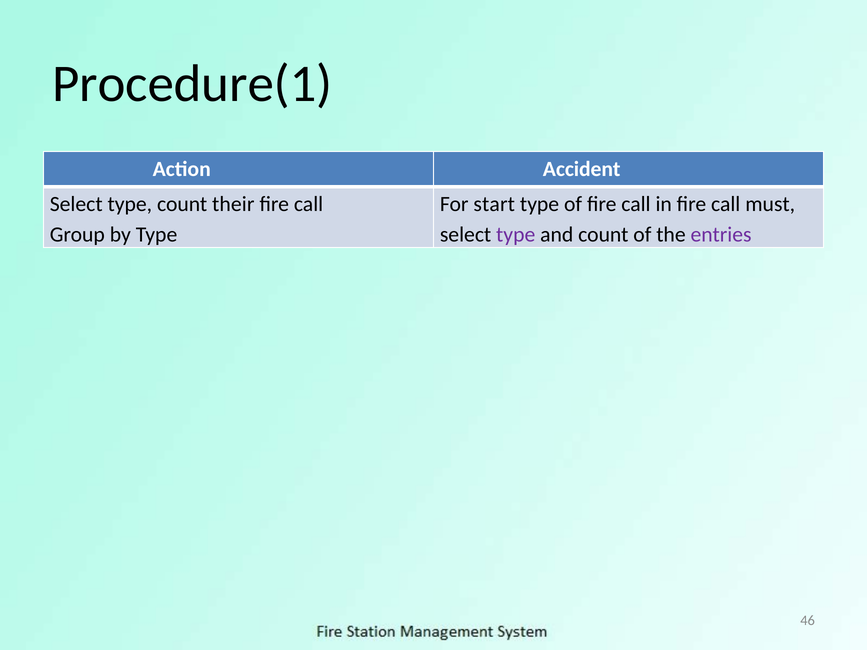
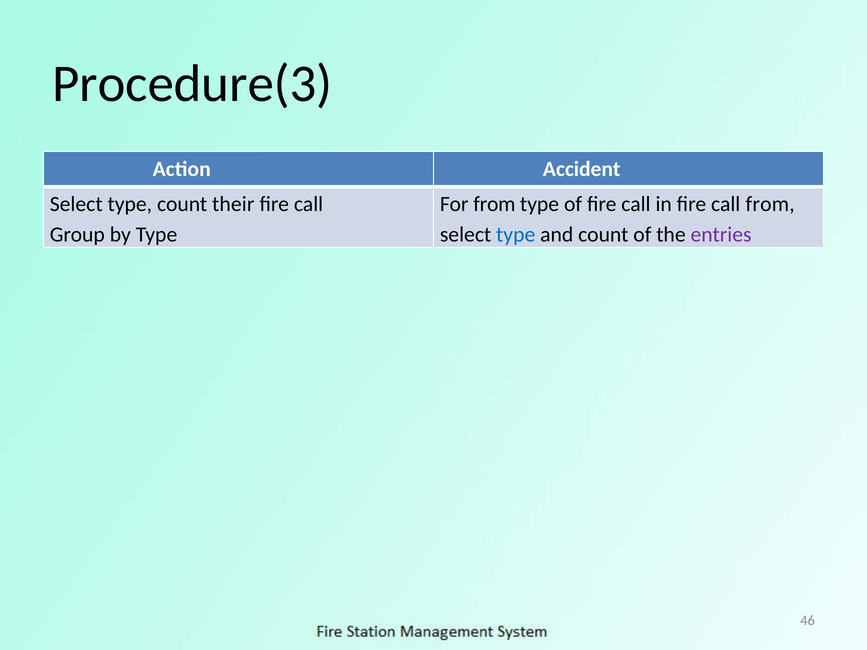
Procedure(1: Procedure(1 -> Procedure(3 (192, 84)
For start: start -> from (494, 204)
call must: must -> from (770, 204)
type colour: purple -> blue (516, 235)
